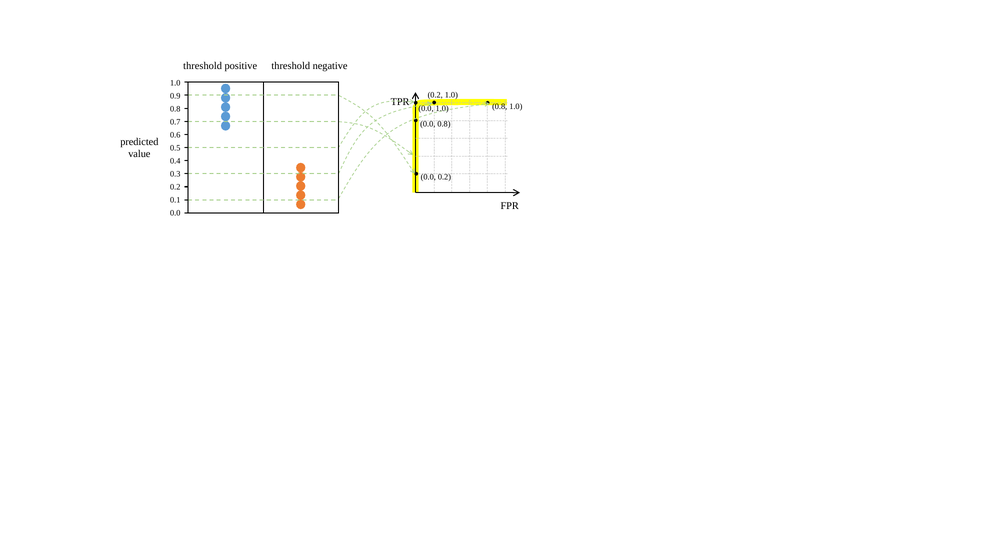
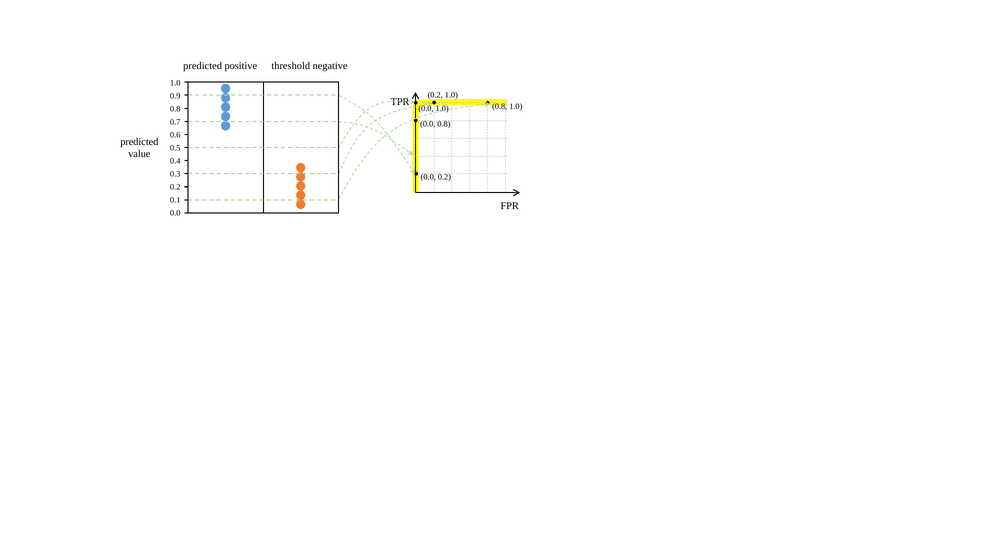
threshold: threshold -> predicted (203, 66)
